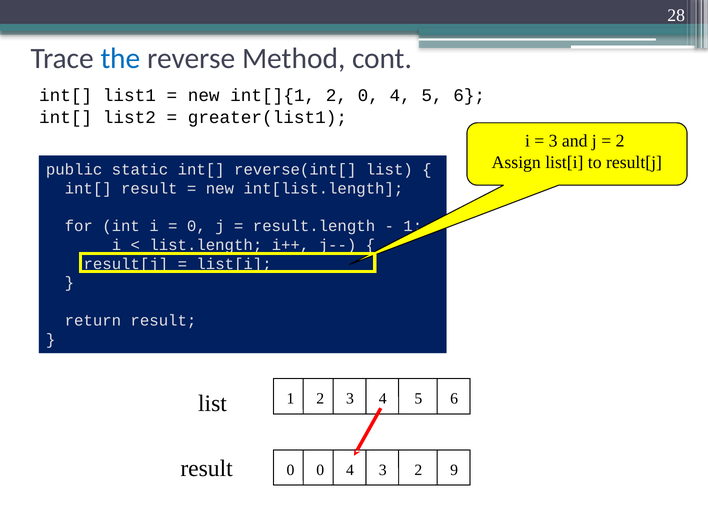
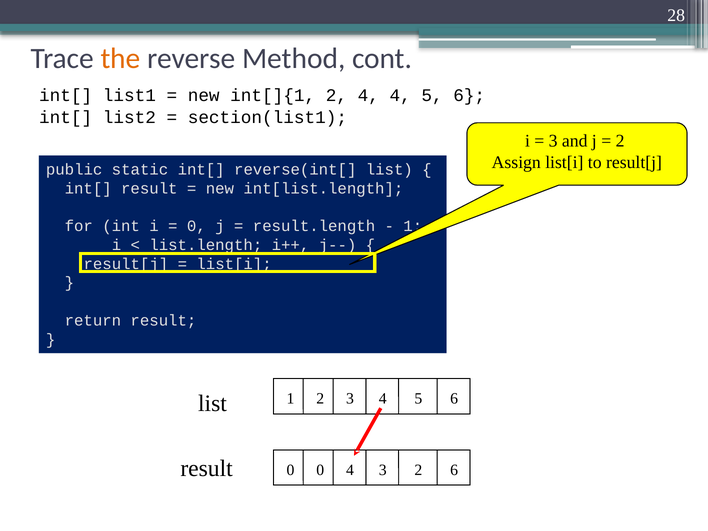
the colour: blue -> orange (121, 59)
2 0: 0 -> 4 (368, 96)
greater(list1: greater(list1 -> section(list1 (267, 118)
2 9: 9 -> 6 (454, 470)
